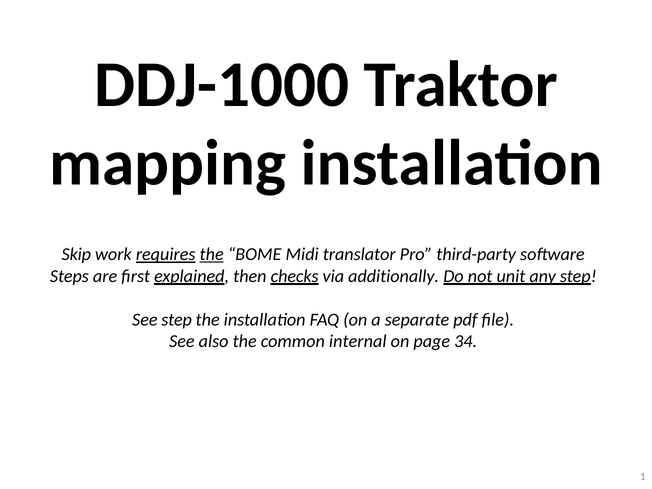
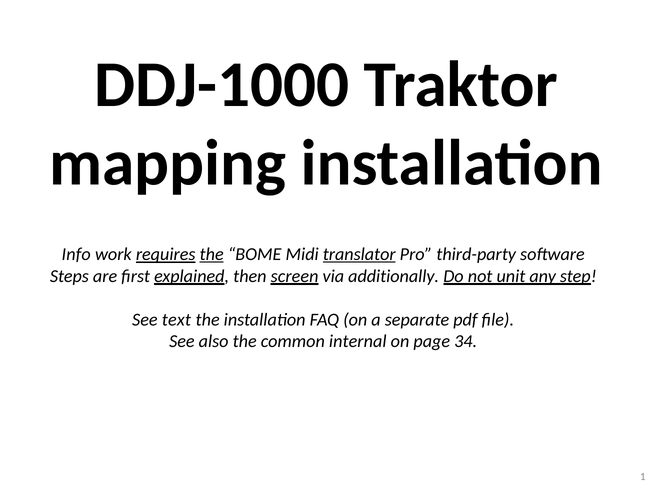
Skip: Skip -> Info (76, 254)
translator underline: none -> present (359, 254)
checks: checks -> screen (295, 276)
See step: step -> text (176, 320)
